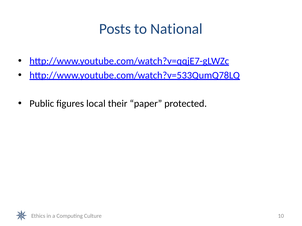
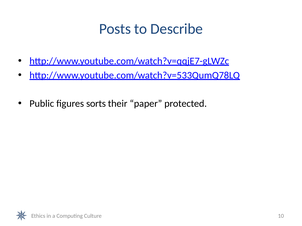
National: National -> Describe (177, 29)
local: local -> sorts (96, 104)
